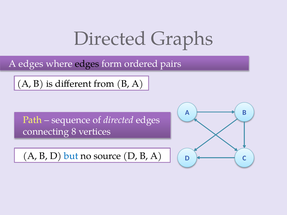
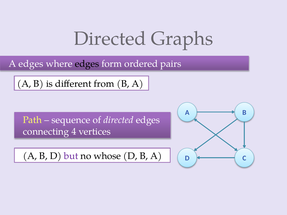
8: 8 -> 4 (74, 132)
but colour: blue -> purple (71, 156)
source: source -> whose (107, 156)
